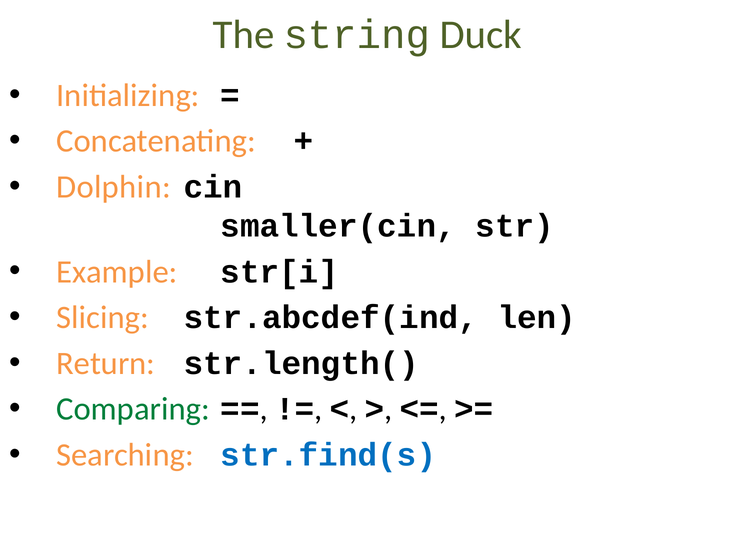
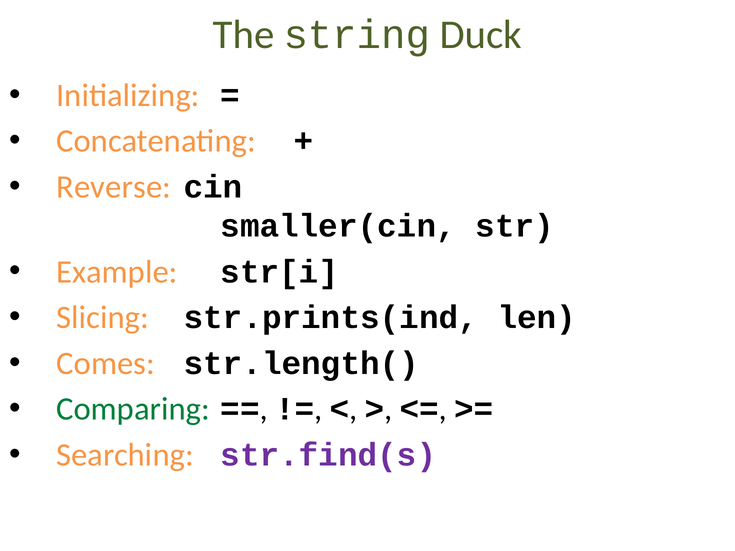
Dolphin: Dolphin -> Reverse (114, 187)
str.abcdef(ind: str.abcdef(ind -> str.prints(ind (331, 318)
Return: Return -> Comes (106, 364)
str.find(s colour: blue -> purple (328, 455)
